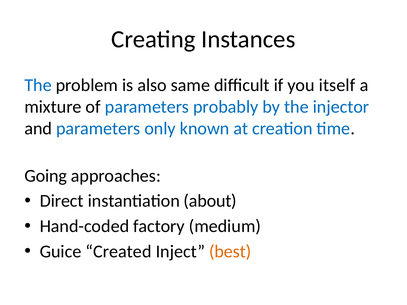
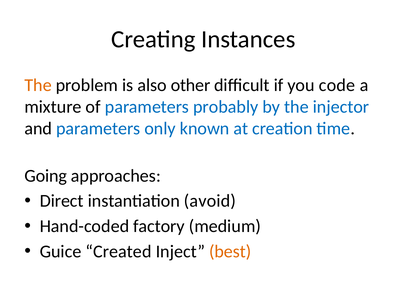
The colour: blue -> orange (38, 85)
same: same -> other (191, 85)
itself: itself -> code (337, 85)
about: about -> avoid (210, 201)
